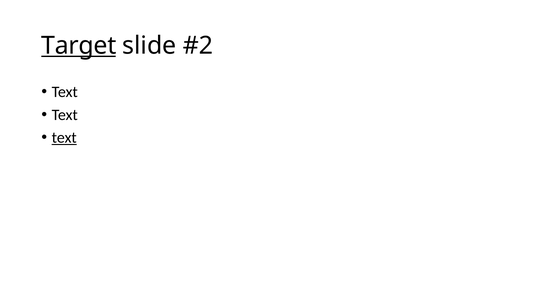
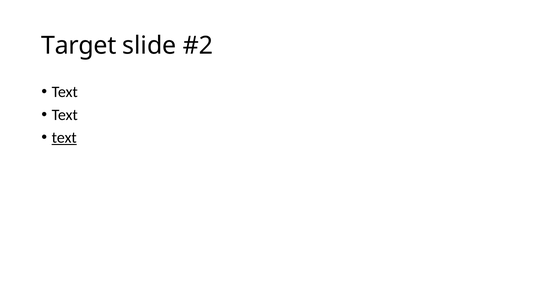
Target underline: present -> none (79, 46)
